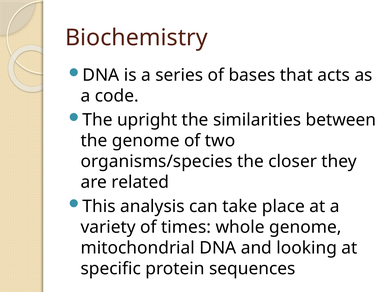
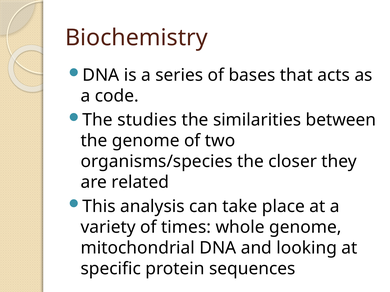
upright: upright -> studies (147, 120)
